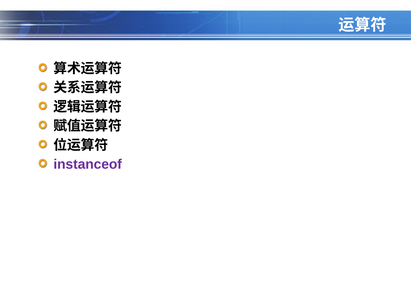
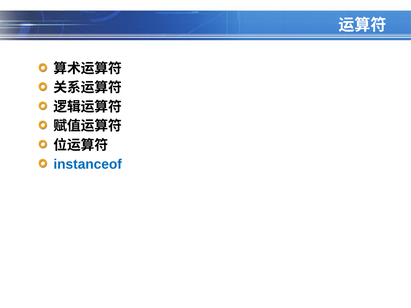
instanceof colour: purple -> blue (88, 164)
